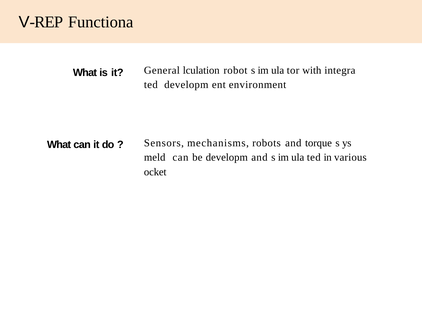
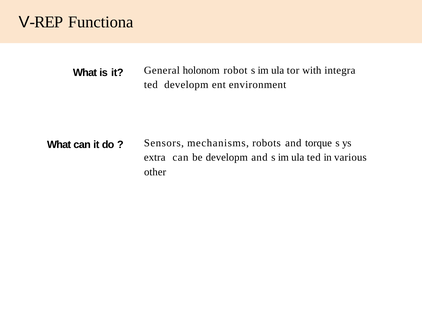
lculation: lculation -> holonom (201, 70)
meld: meld -> extra (155, 157)
ocket: ocket -> other (155, 172)
